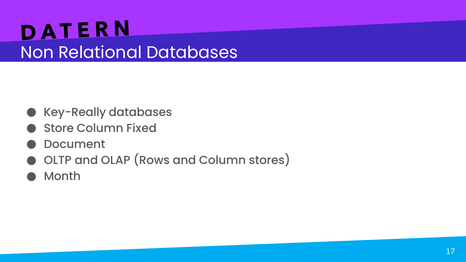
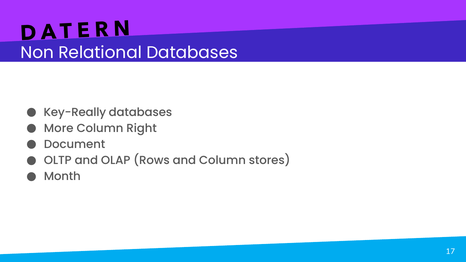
Store: Store -> More (59, 128)
Fixed: Fixed -> Right (142, 128)
